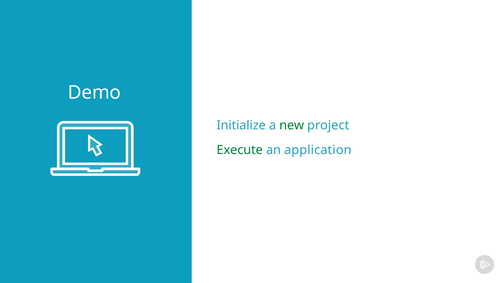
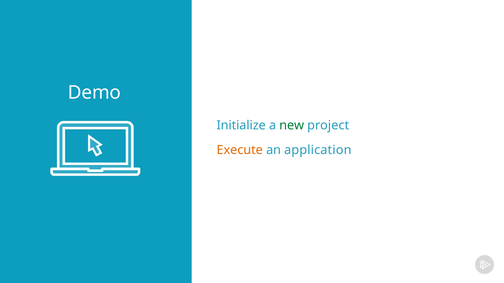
Execute colour: green -> orange (240, 150)
